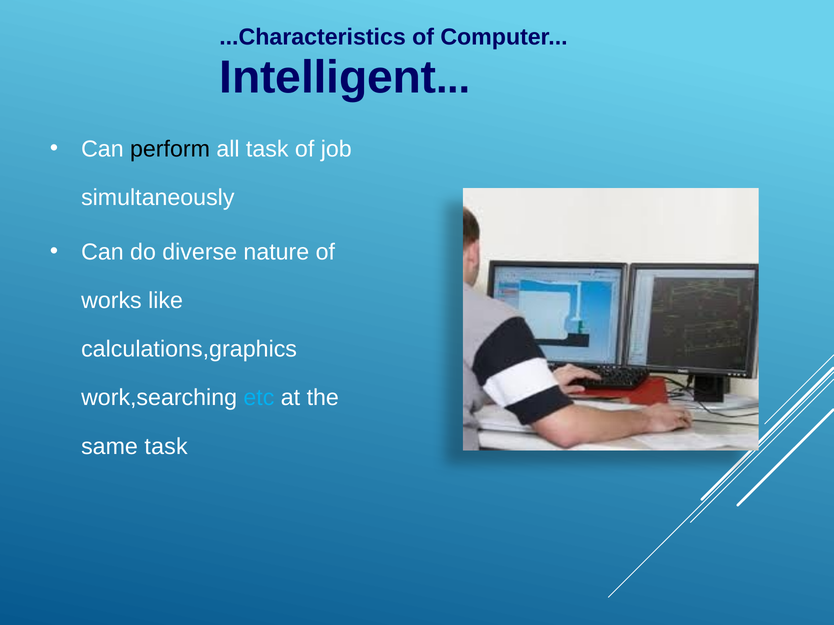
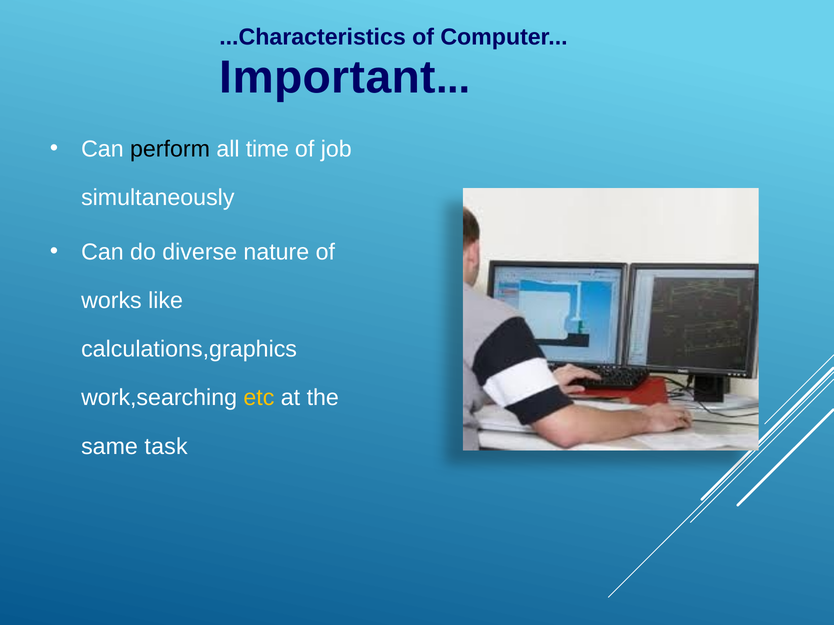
Intelligent: Intelligent -> Important (328, 78)
all task: task -> time (267, 149)
etc colour: light blue -> yellow (259, 398)
